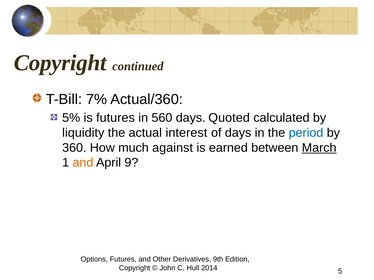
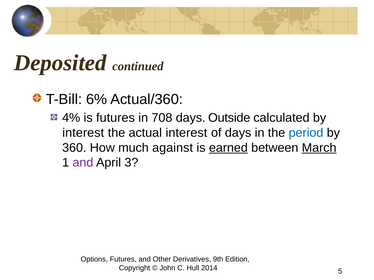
Copyright: Copyright -> Deposited (60, 63)
7%: 7% -> 6% (97, 99)
5%: 5% -> 4% (71, 118)
560: 560 -> 708 (162, 118)
Quoted: Quoted -> Outside (229, 118)
liquidity: liquidity -> interest (83, 133)
earned underline: none -> present (228, 148)
and colour: orange -> purple (83, 163)
9: 9 -> 3 (131, 163)
